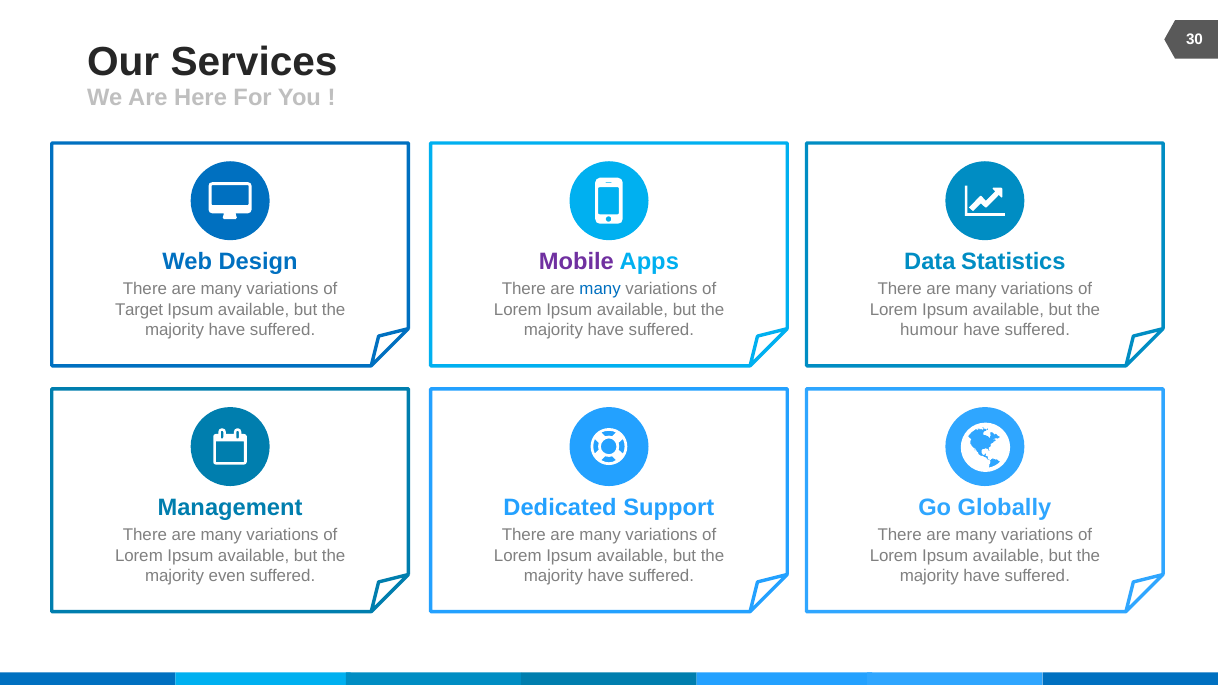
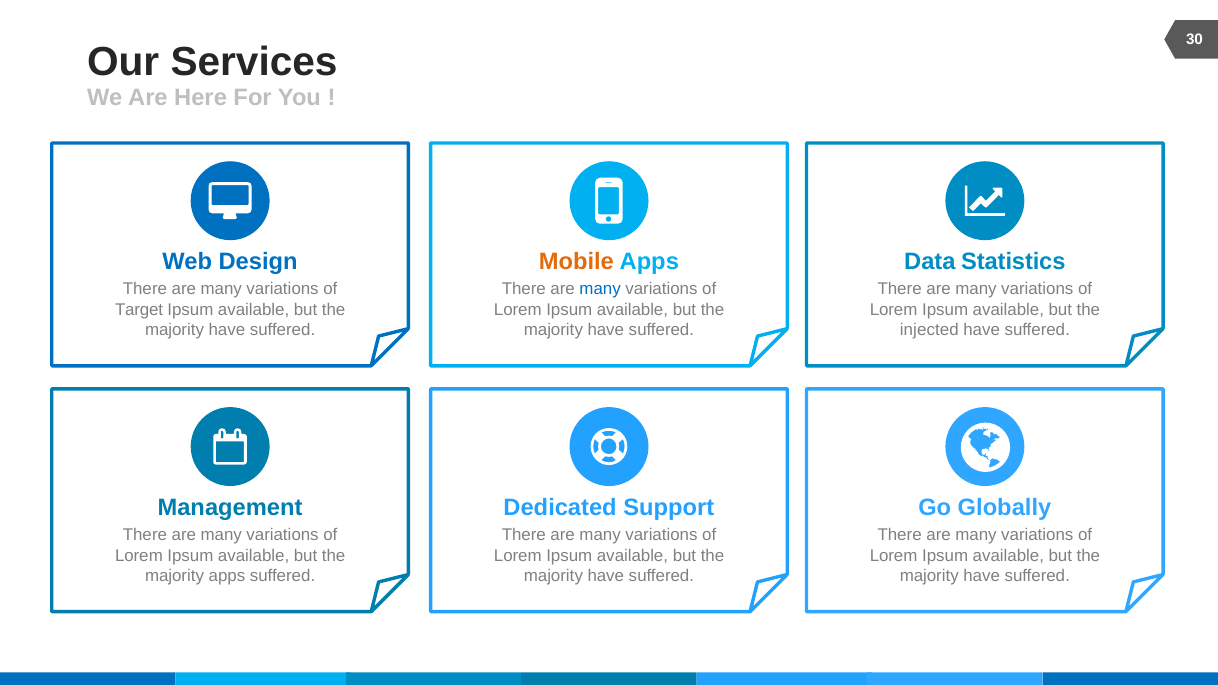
Mobile colour: purple -> orange (576, 262)
humour: humour -> injected (929, 330)
majority even: even -> apps (227, 576)
